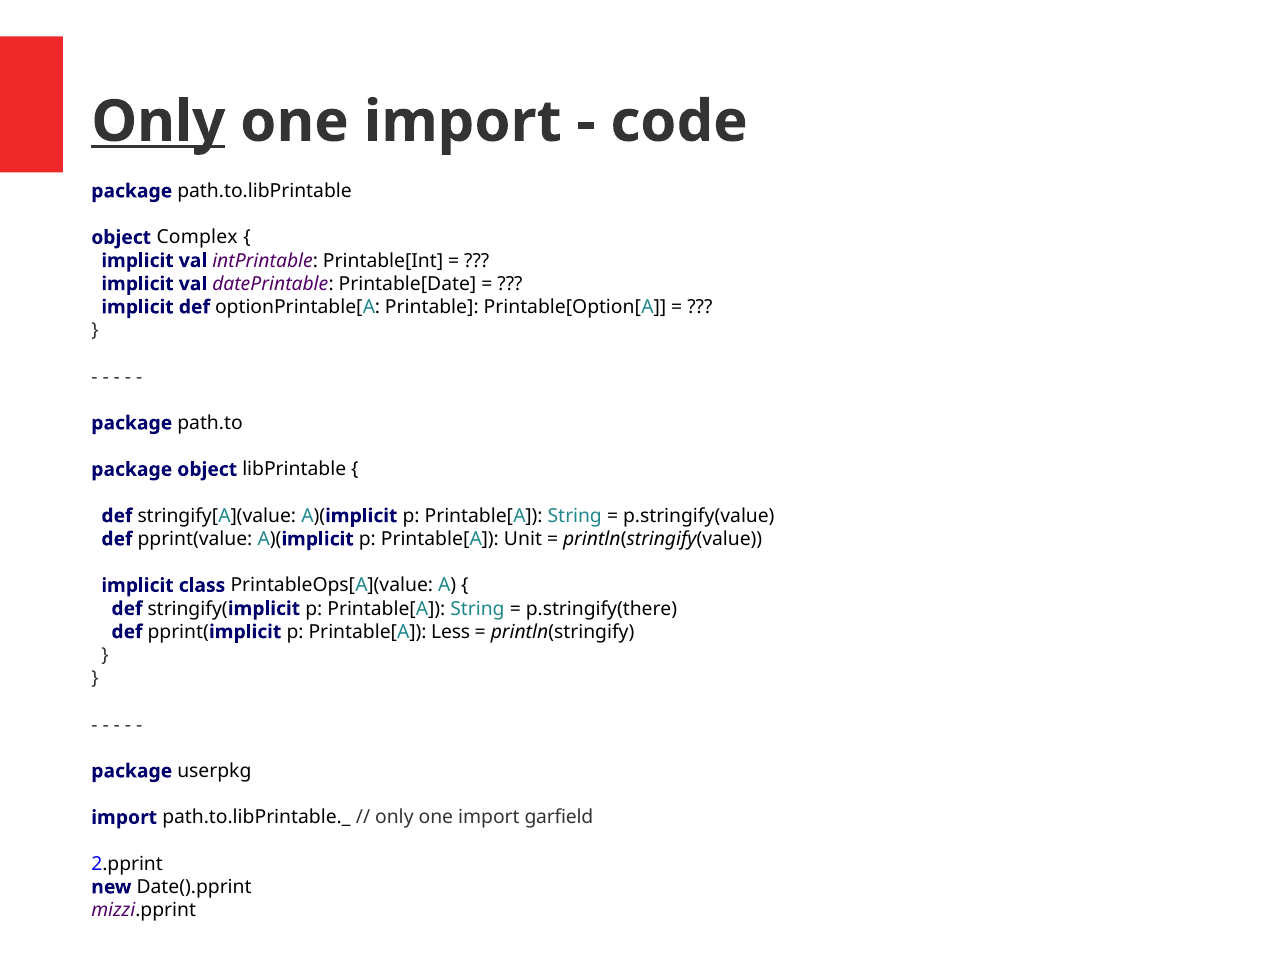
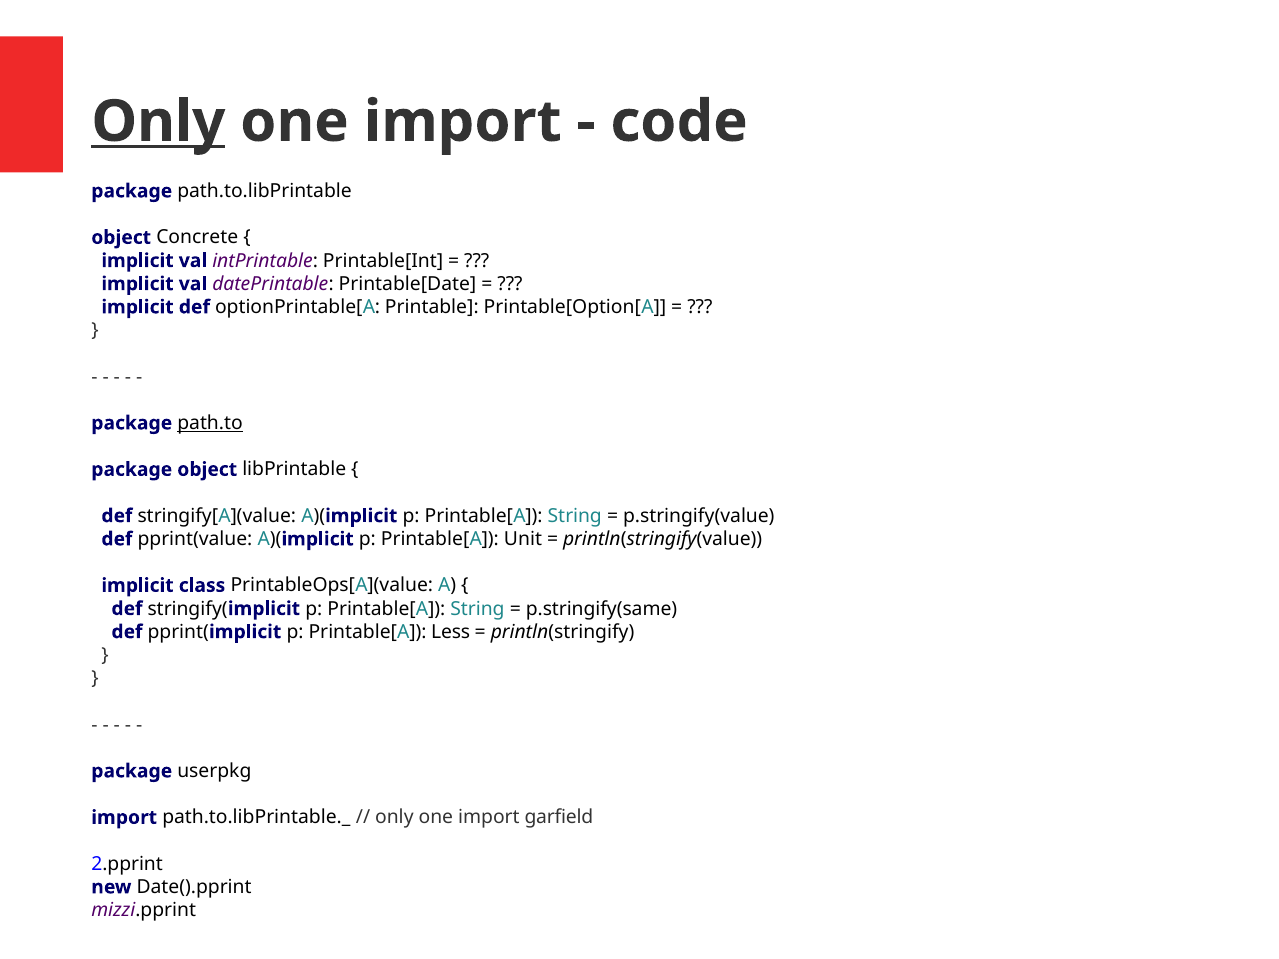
Complex: Complex -> Concrete (197, 237)
path.to underline: none -> present (210, 423)
p.stringify(there: p.stringify(there -> p.stringify(same (601, 609)
